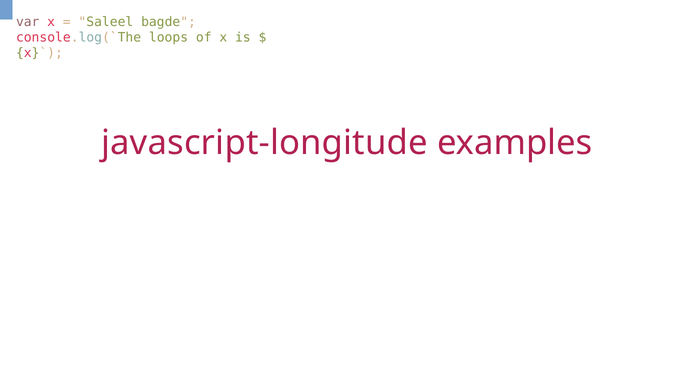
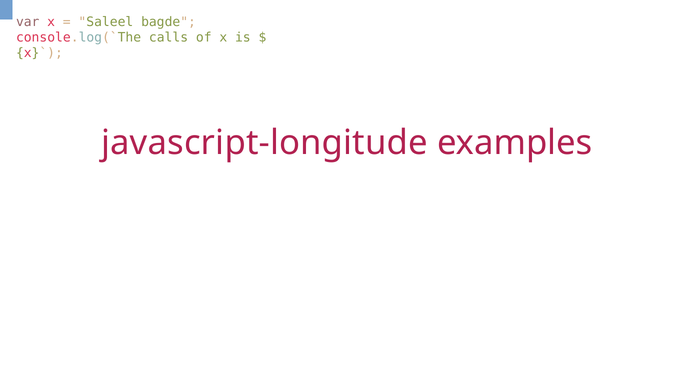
loops: loops -> calls (169, 38)
